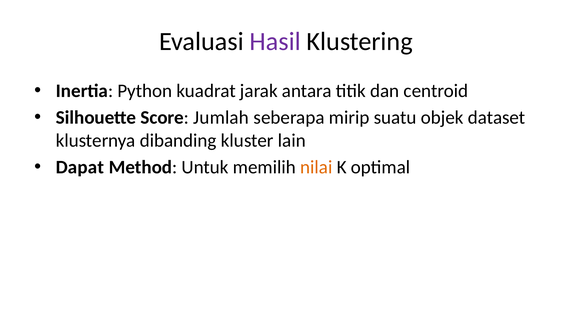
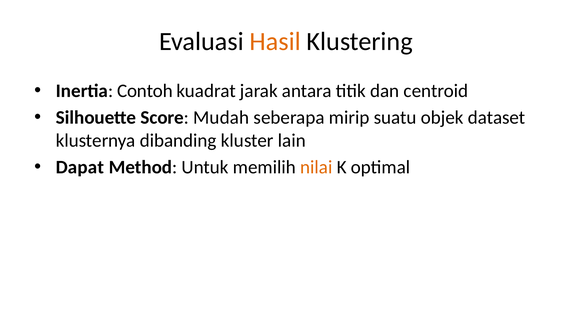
Hasil colour: purple -> orange (275, 42)
Python: Python -> Contoh (145, 91)
Jumlah: Jumlah -> Mudah (221, 117)
